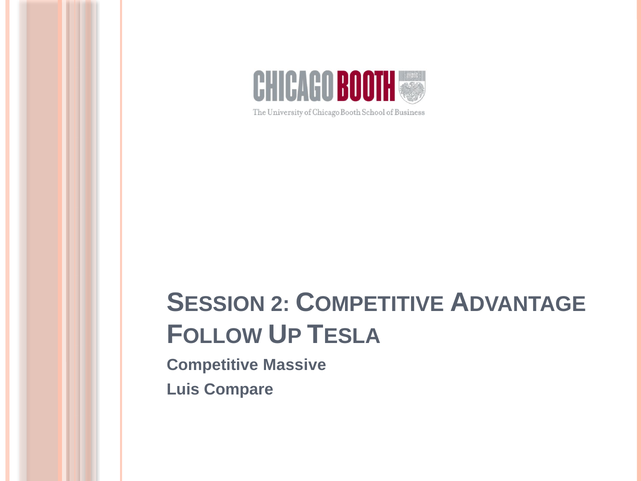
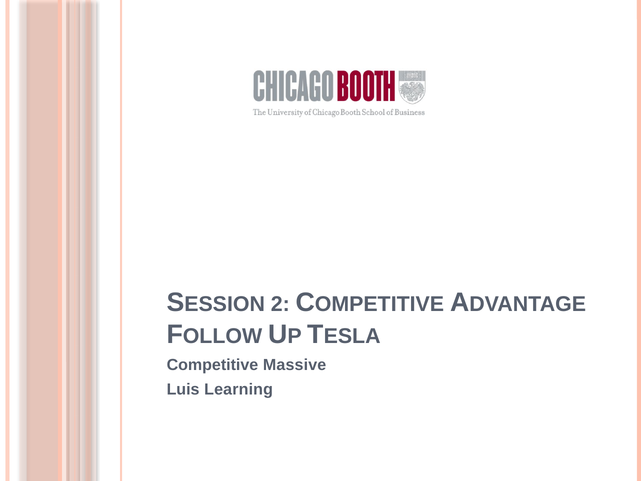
Compare: Compare -> Learning (239, 389)
